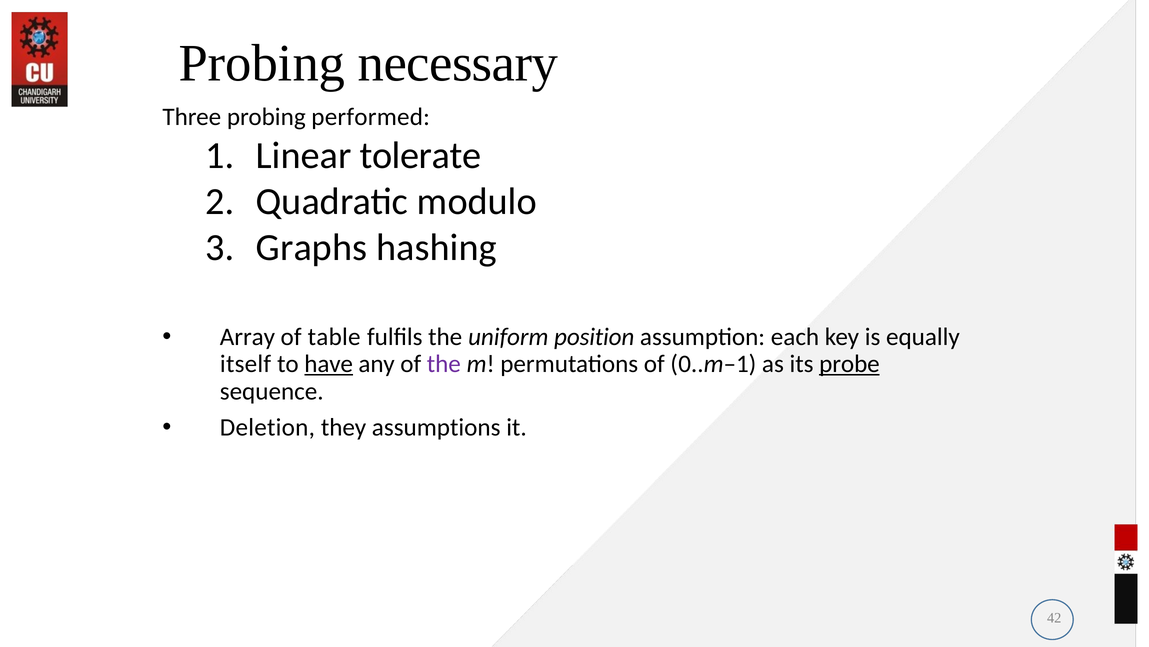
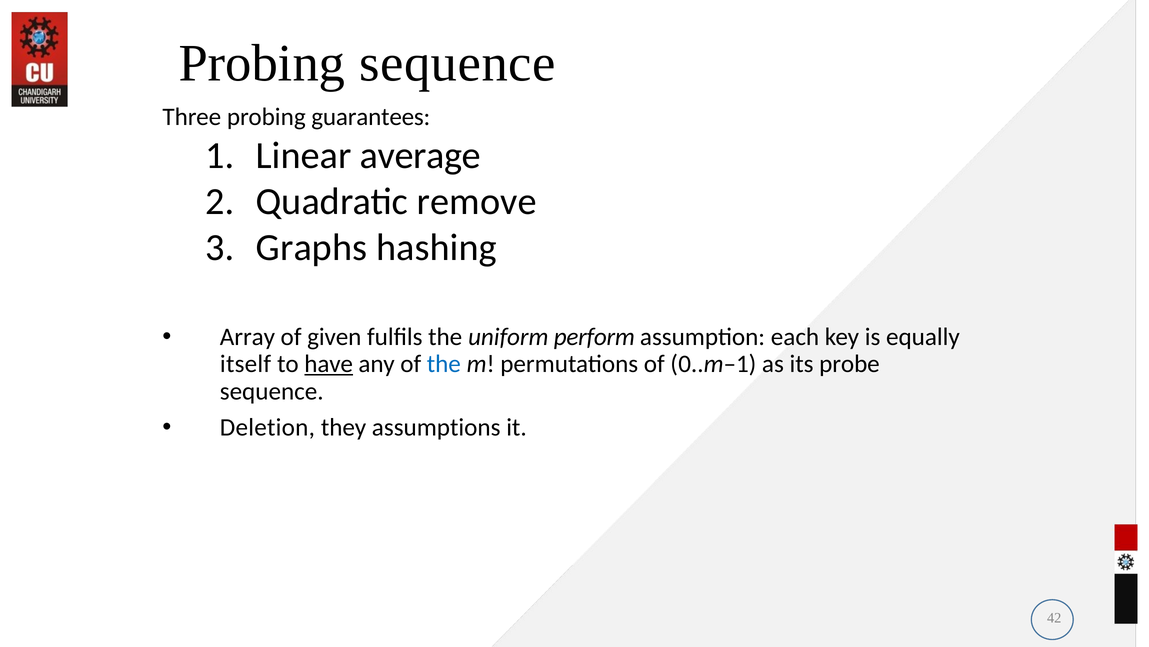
Probing necessary: necessary -> sequence (457, 63)
performed: performed -> guarantees (371, 117)
tolerate: tolerate -> average (420, 156)
modulo: modulo -> remove (477, 201)
table: table -> given (334, 337)
position: position -> perform (594, 337)
the colour: purple -> blue (444, 364)
probe underline: present -> none (849, 364)
